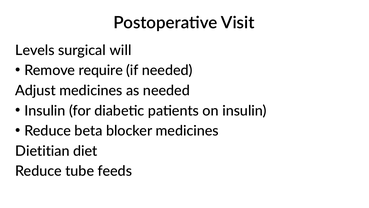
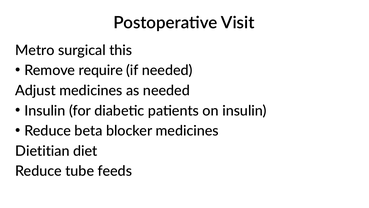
Levels: Levels -> Metro (35, 50)
will: will -> this (121, 50)
